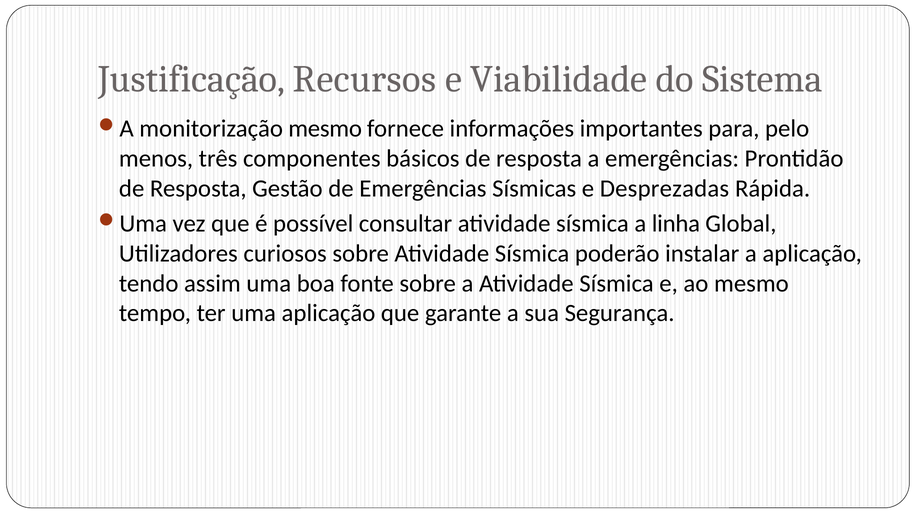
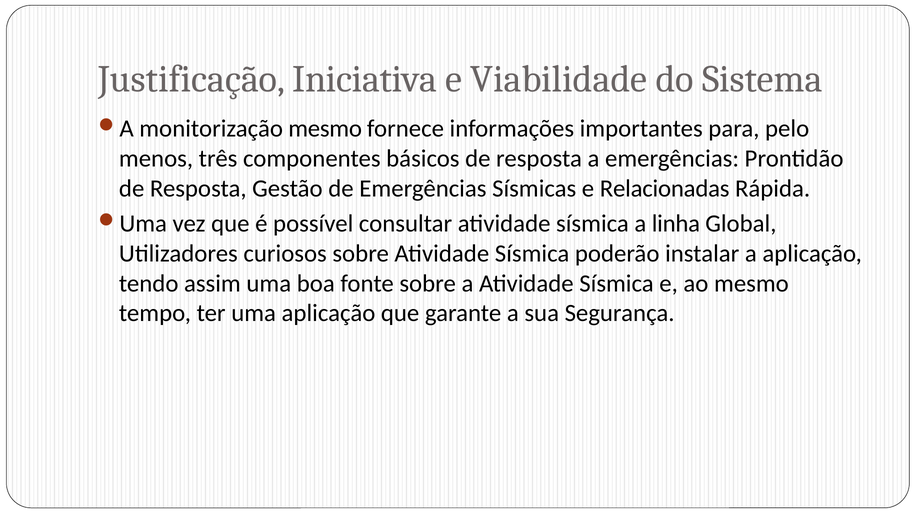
Recursos: Recursos -> Iniciativa (365, 79)
Desprezadas: Desprezadas -> Relacionadas (665, 189)
